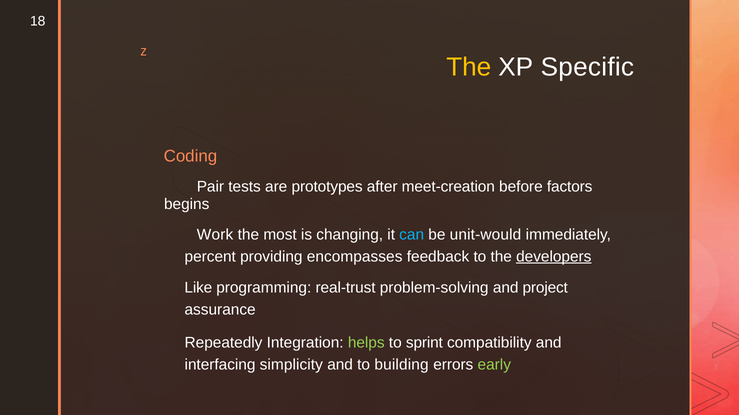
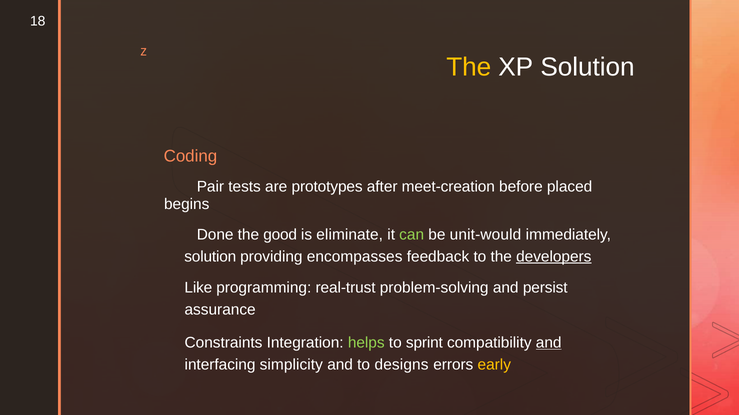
XP Specific: Specific -> Solution (588, 67)
factors: factors -> placed (570, 187)
Work: Work -> Done (215, 235)
most: most -> good (280, 235)
changing: changing -> eliminate (350, 235)
can colour: light blue -> light green (412, 235)
percent: percent -> solution (210, 257)
project: project -> persist (545, 288)
Repeatedly: Repeatedly -> Constraints (224, 343)
and underline: none -> present (549, 343)
building: building -> designs (402, 365)
early colour: light green -> yellow (494, 365)
